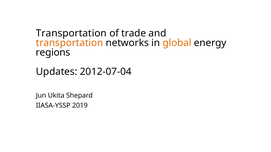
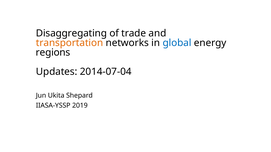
Transportation: Transportation -> Disaggregating (71, 33)
global colour: orange -> blue (177, 43)
2012-07-04: 2012-07-04 -> 2014-07-04 (106, 72)
